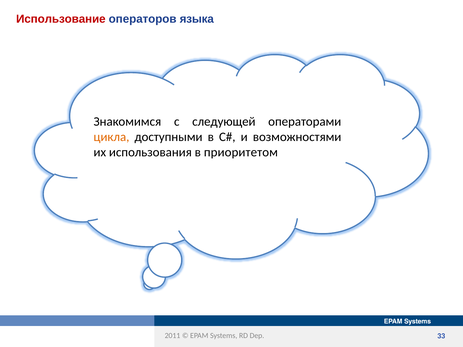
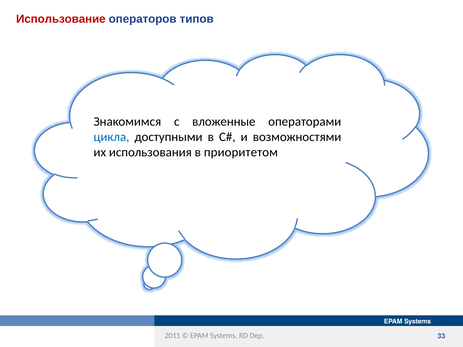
языка: языка -> типов (197, 19)
следующей: следующей -> вложенные (224, 122)
цикла colour: orange -> blue (111, 137)
